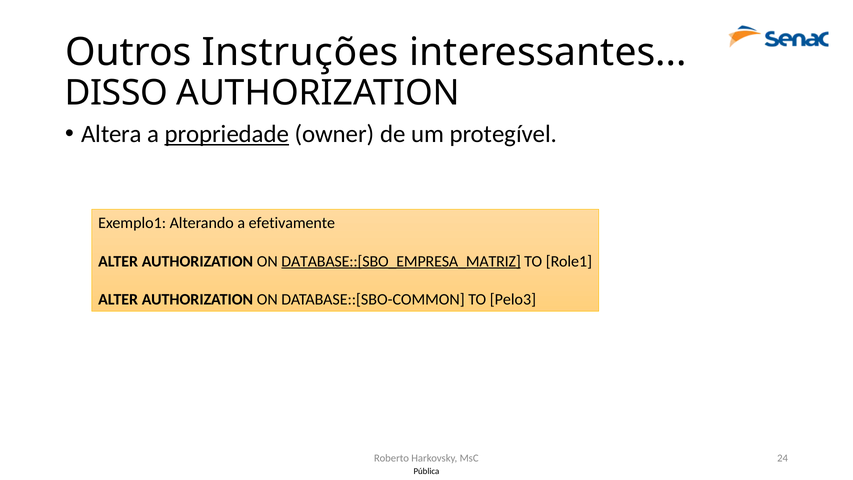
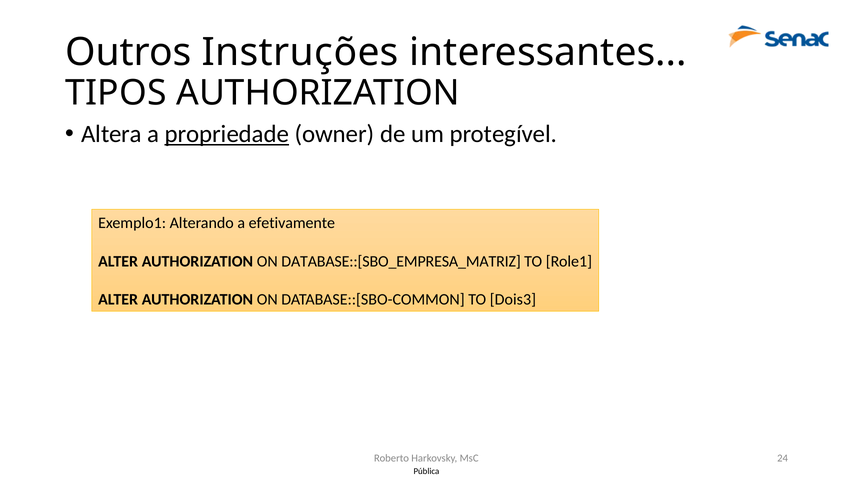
DISSO: DISSO -> TIPOS (116, 93)
DATABASE::[SBO_EMPRESA_MATRIZ underline: present -> none (401, 261)
Pelo3: Pelo3 -> Dois3 (513, 300)
